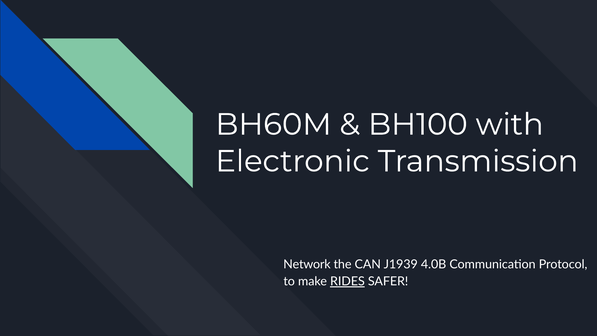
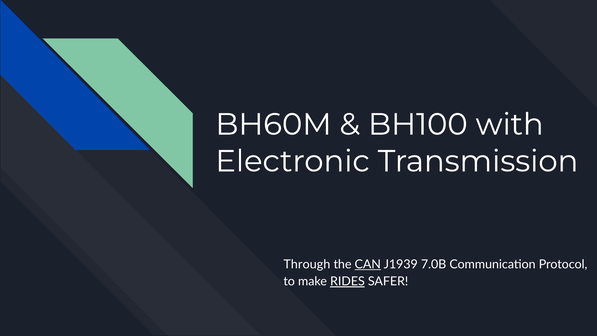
Network: Network -> Through (307, 264)
CAN underline: none -> present (368, 264)
4.0B: 4.0B -> 7.0B (434, 264)
